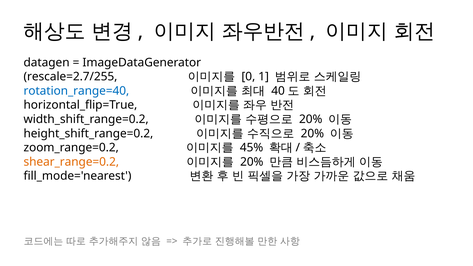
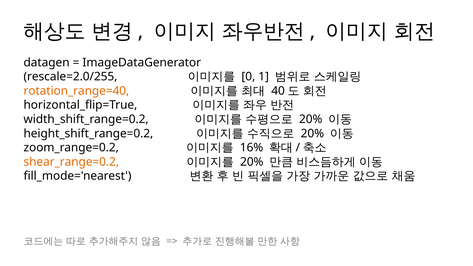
rescale=2.7/255: rescale=2.7/255 -> rescale=2.0/255 (70, 77)
rotation_range=40 colour: blue -> orange (76, 91)
45%: 45% -> 16% (252, 148)
